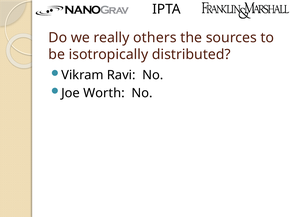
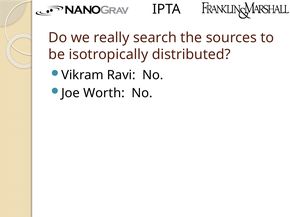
others: others -> search (155, 38)
